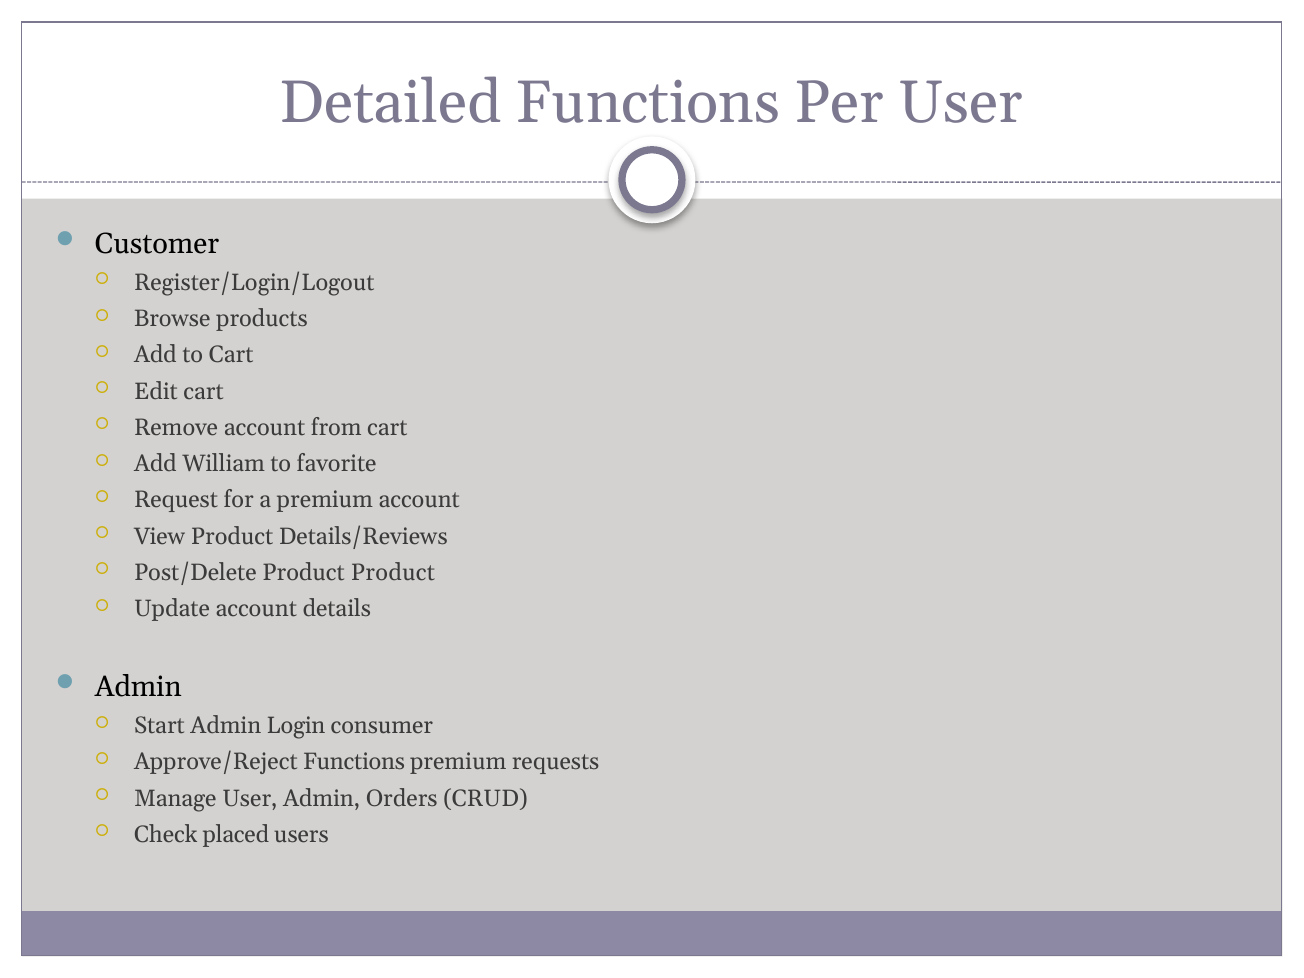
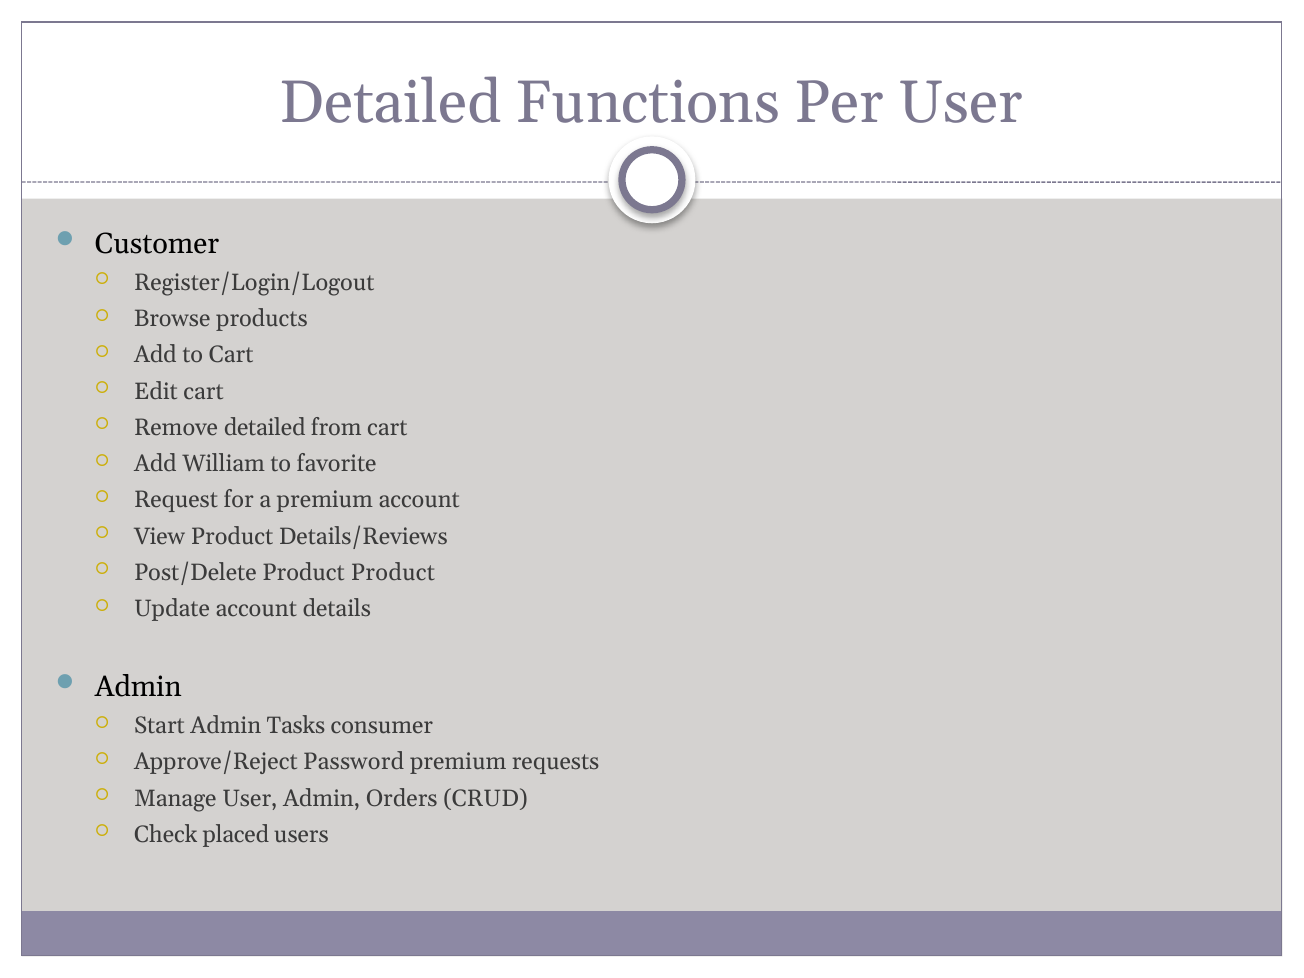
Remove account: account -> detailed (265, 428)
Login: Login -> Tasks (296, 726)
Approve/Reject Functions: Functions -> Password (354, 762)
